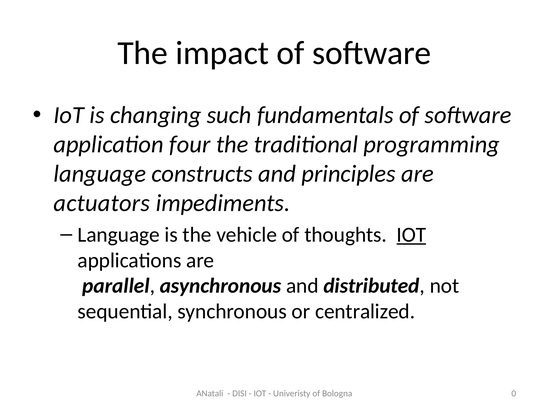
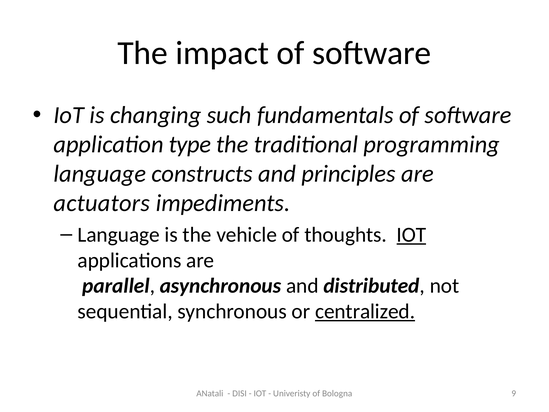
four: four -> type (190, 144)
centralized underline: none -> present (365, 311)
0: 0 -> 9 (514, 393)
